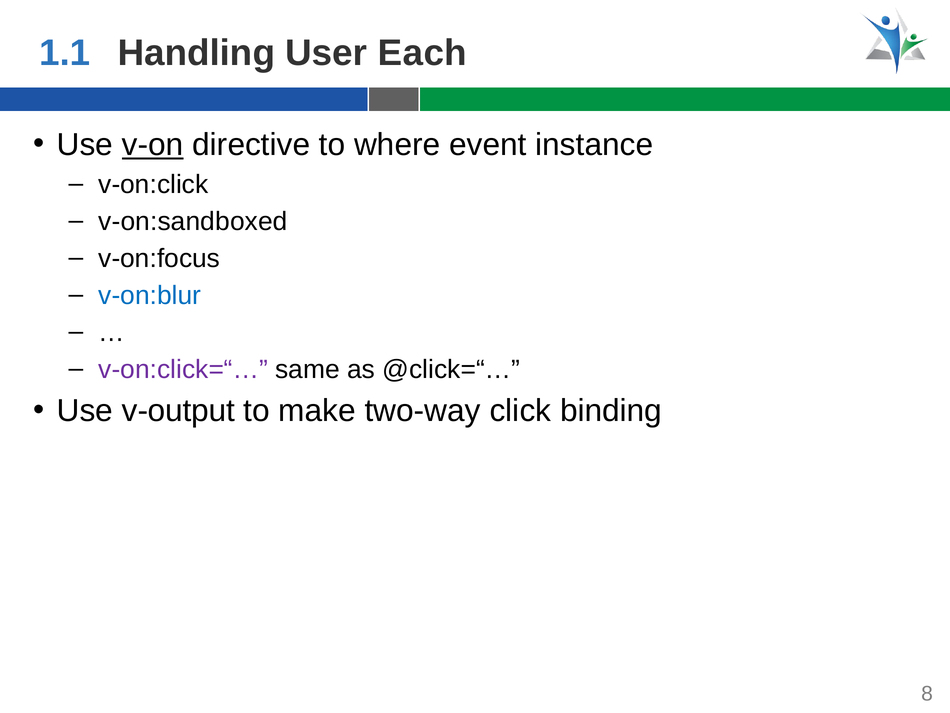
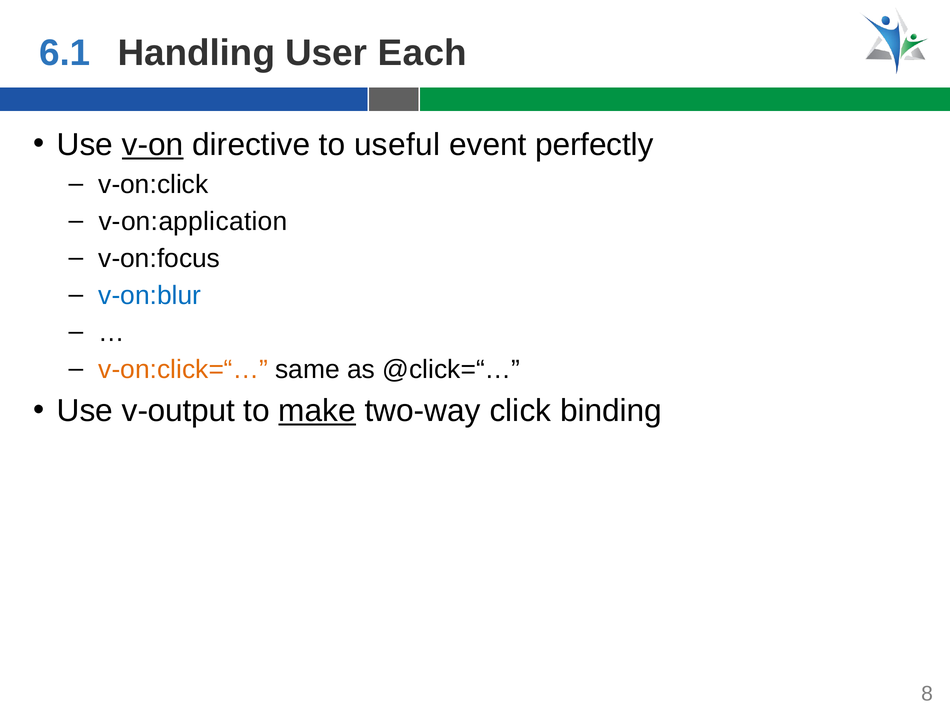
1.1: 1.1 -> 6.1 (65, 53)
where: where -> useful (397, 145)
instance: instance -> perfectly (594, 145)
v-on:sandboxed: v-on:sandboxed -> v-on:application (193, 221)
v-on:click=“… colour: purple -> orange (183, 369)
make underline: none -> present (317, 411)
